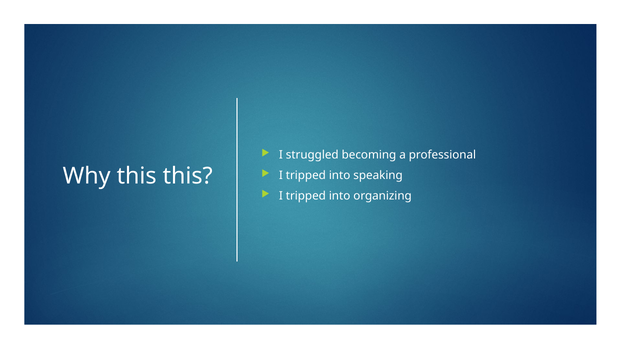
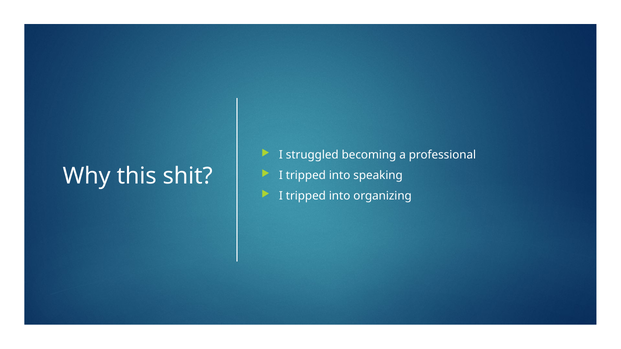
this this: this -> shit (188, 176)
